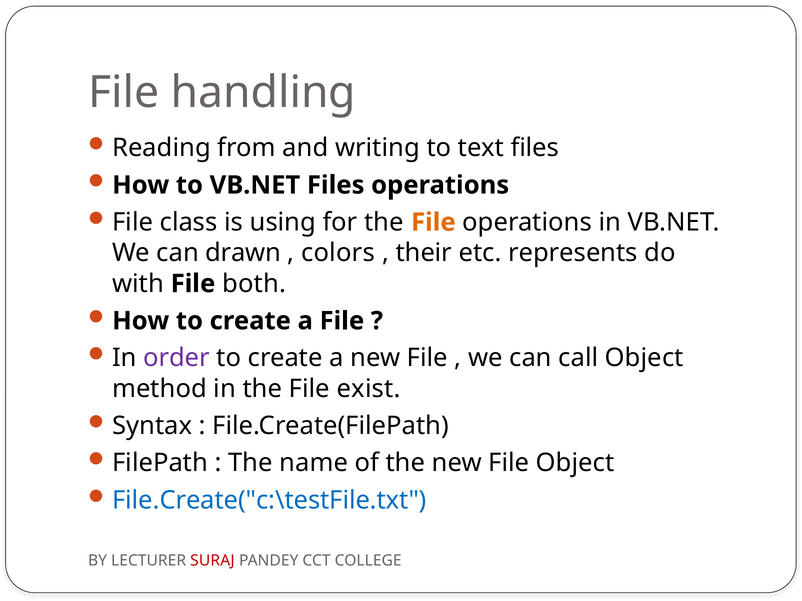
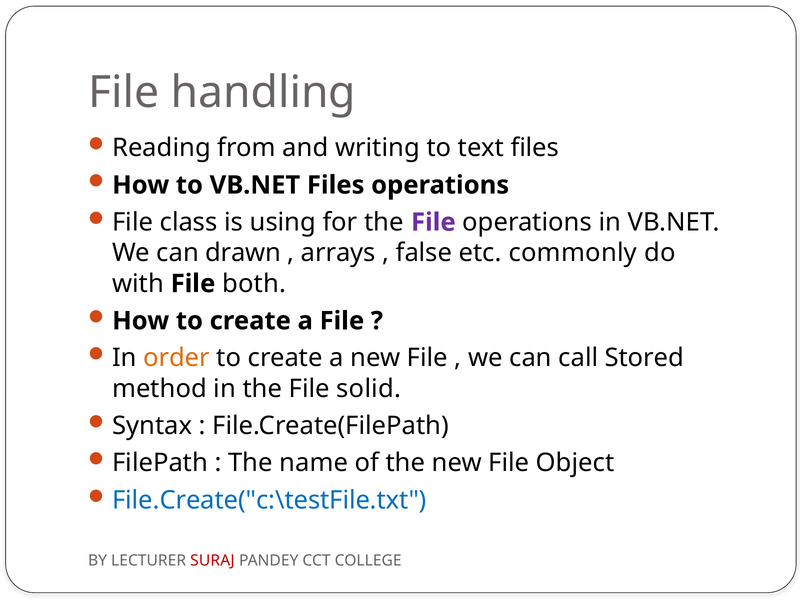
File colour: orange -> purple (433, 222)
colors: colors -> arrays (338, 253)
their: their -> false (424, 253)
represents: represents -> commonly (573, 253)
order colour: purple -> orange (177, 358)
call Object: Object -> Stored (644, 358)
exist: exist -> solid (369, 389)
